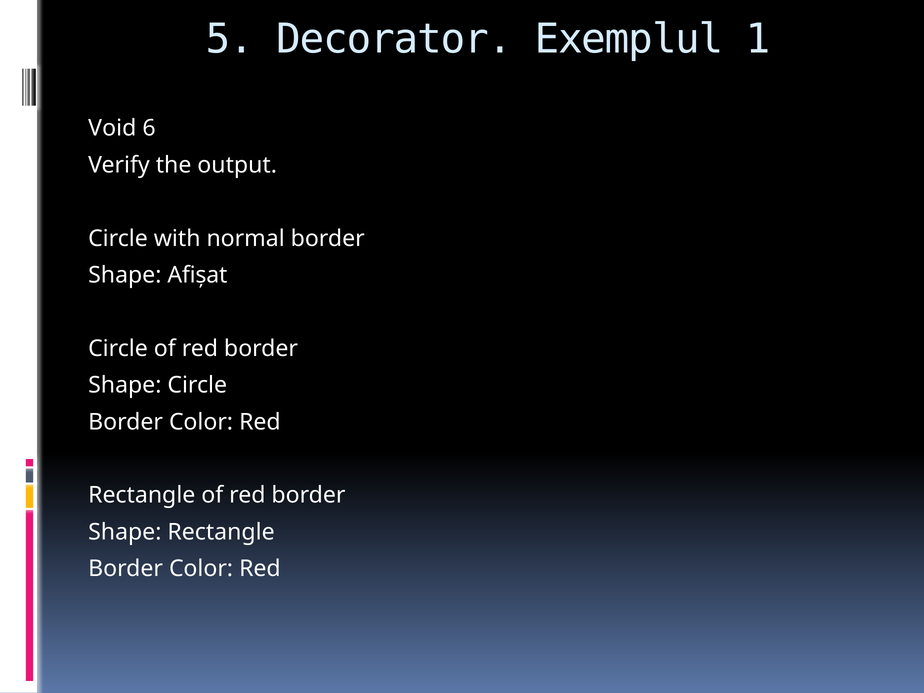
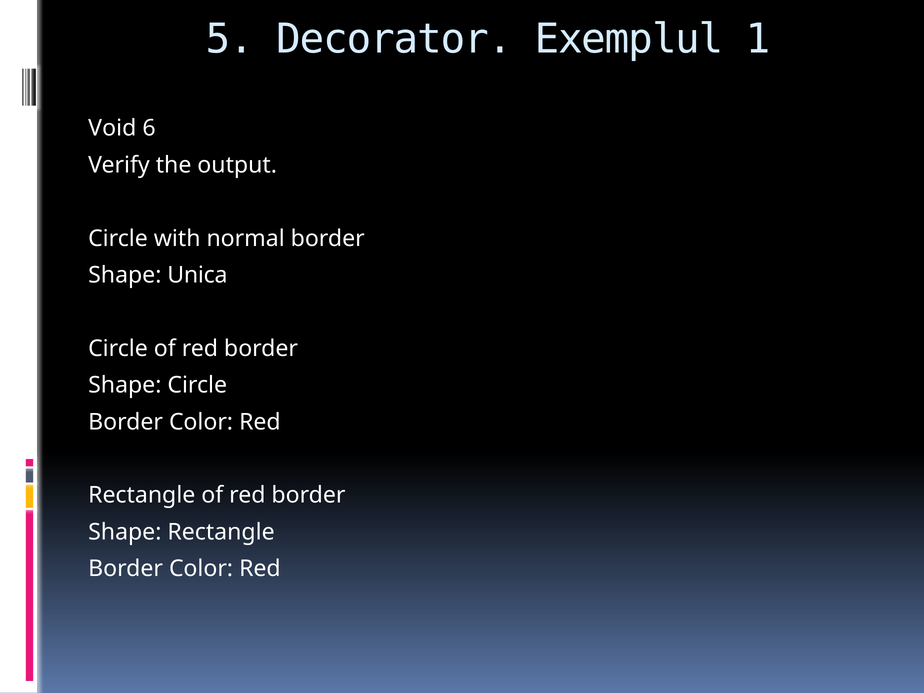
Afişat: Afişat -> Unica (197, 275)
